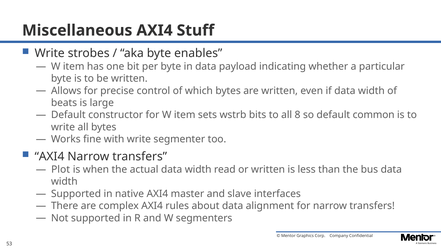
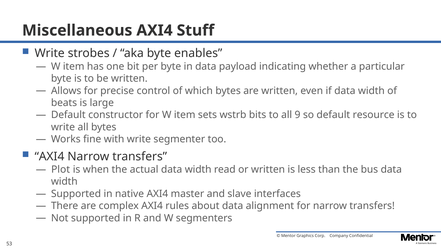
8: 8 -> 9 (298, 115)
common: common -> resource (374, 115)
